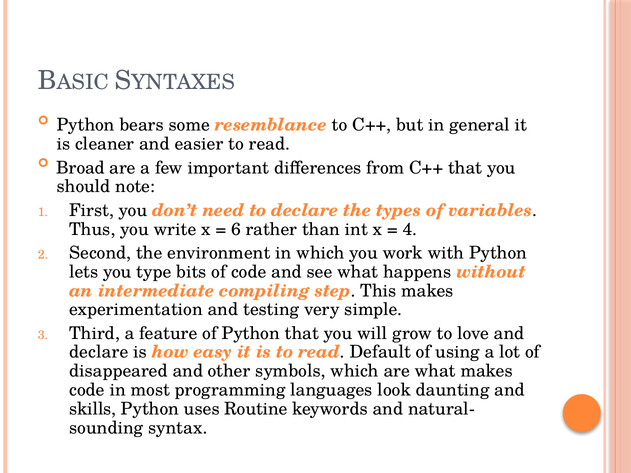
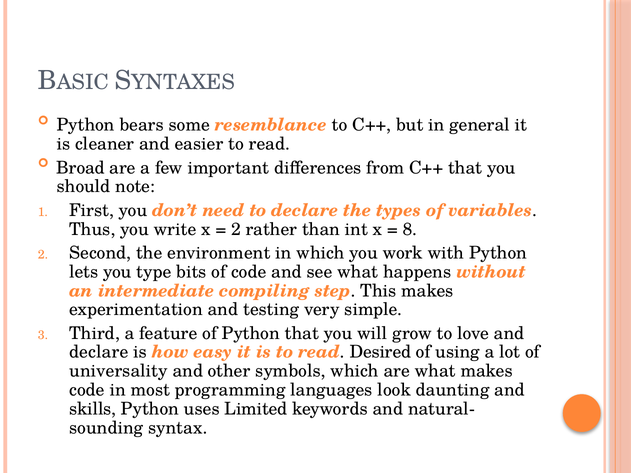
6: 6 -> 2 (236, 229)
4: 4 -> 8 (410, 229)
Default: Default -> Desired (380, 352)
disappeared: disappeared -> universality (119, 371)
Routine: Routine -> Limited (256, 409)
